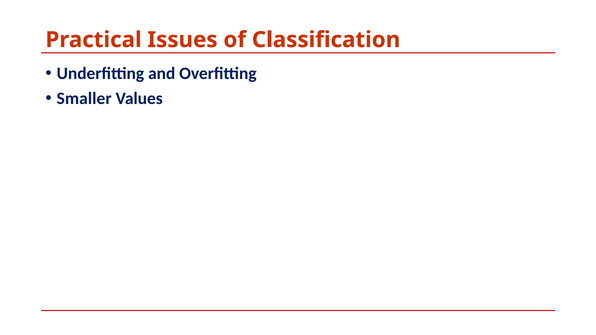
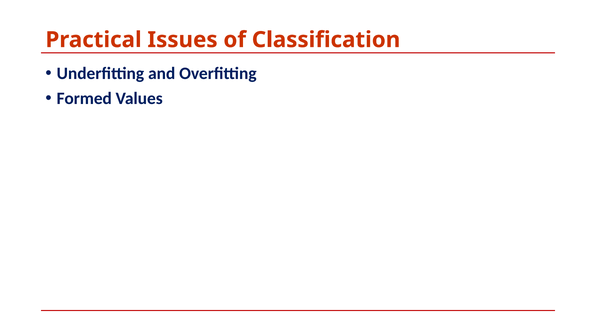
Smaller: Smaller -> Formed (84, 99)
